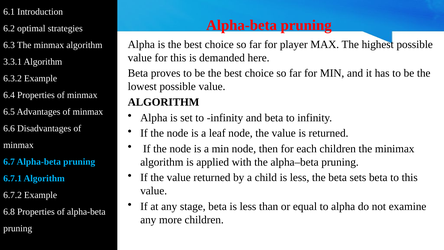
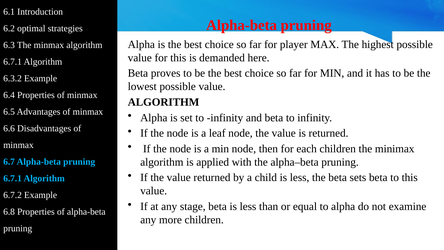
3.3.1: 3.3.1 -> 6.7.1 (13, 62)
